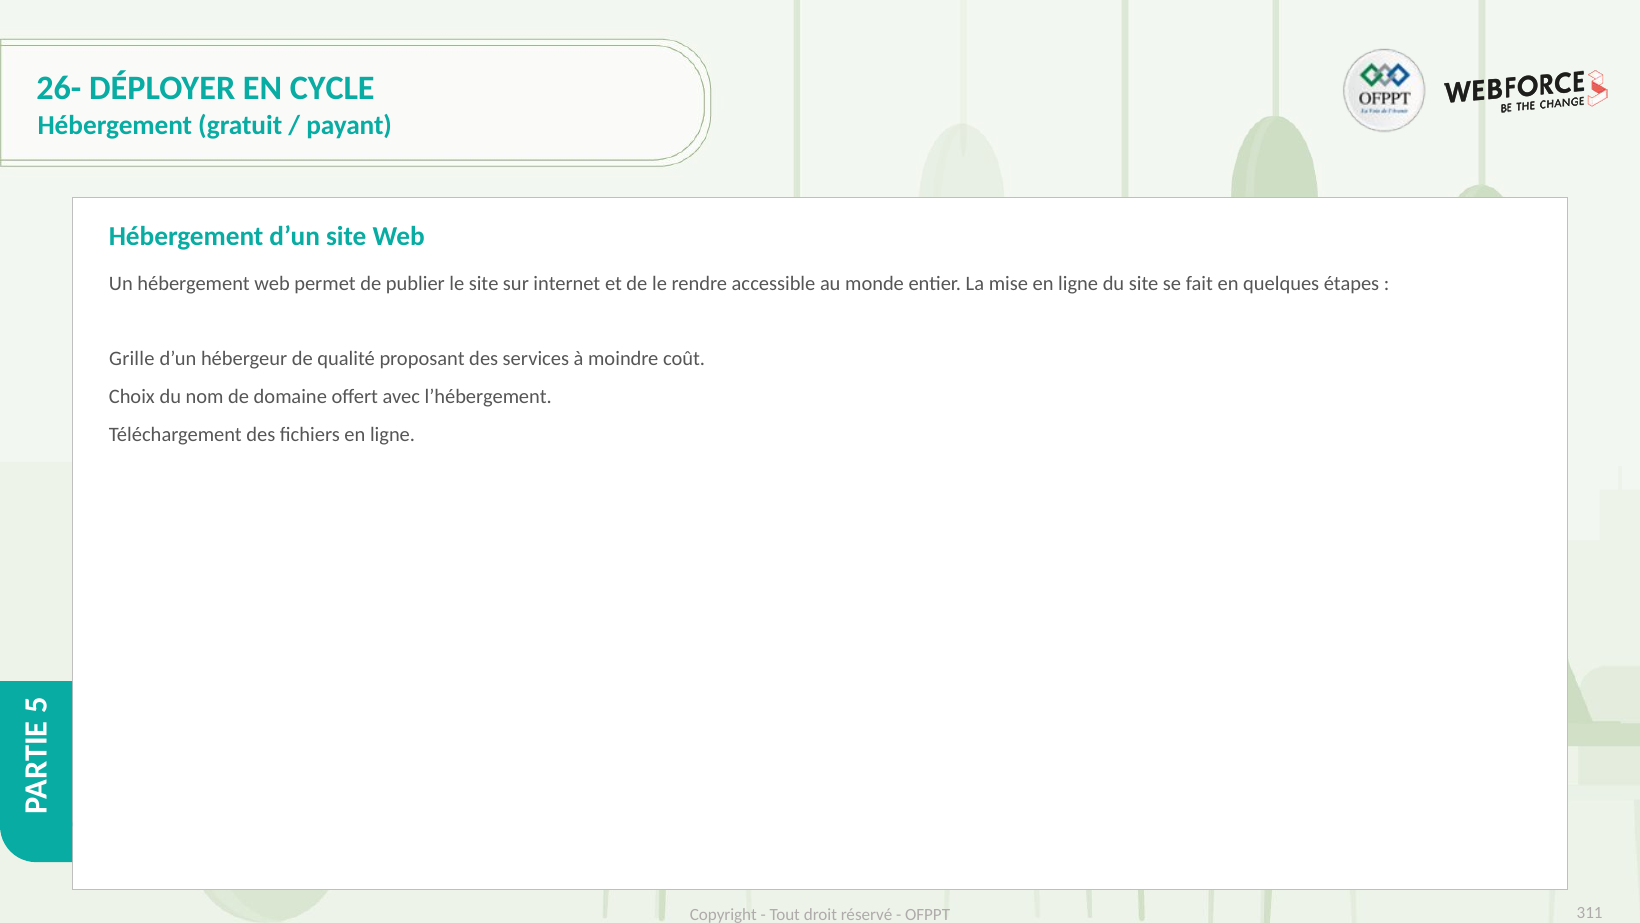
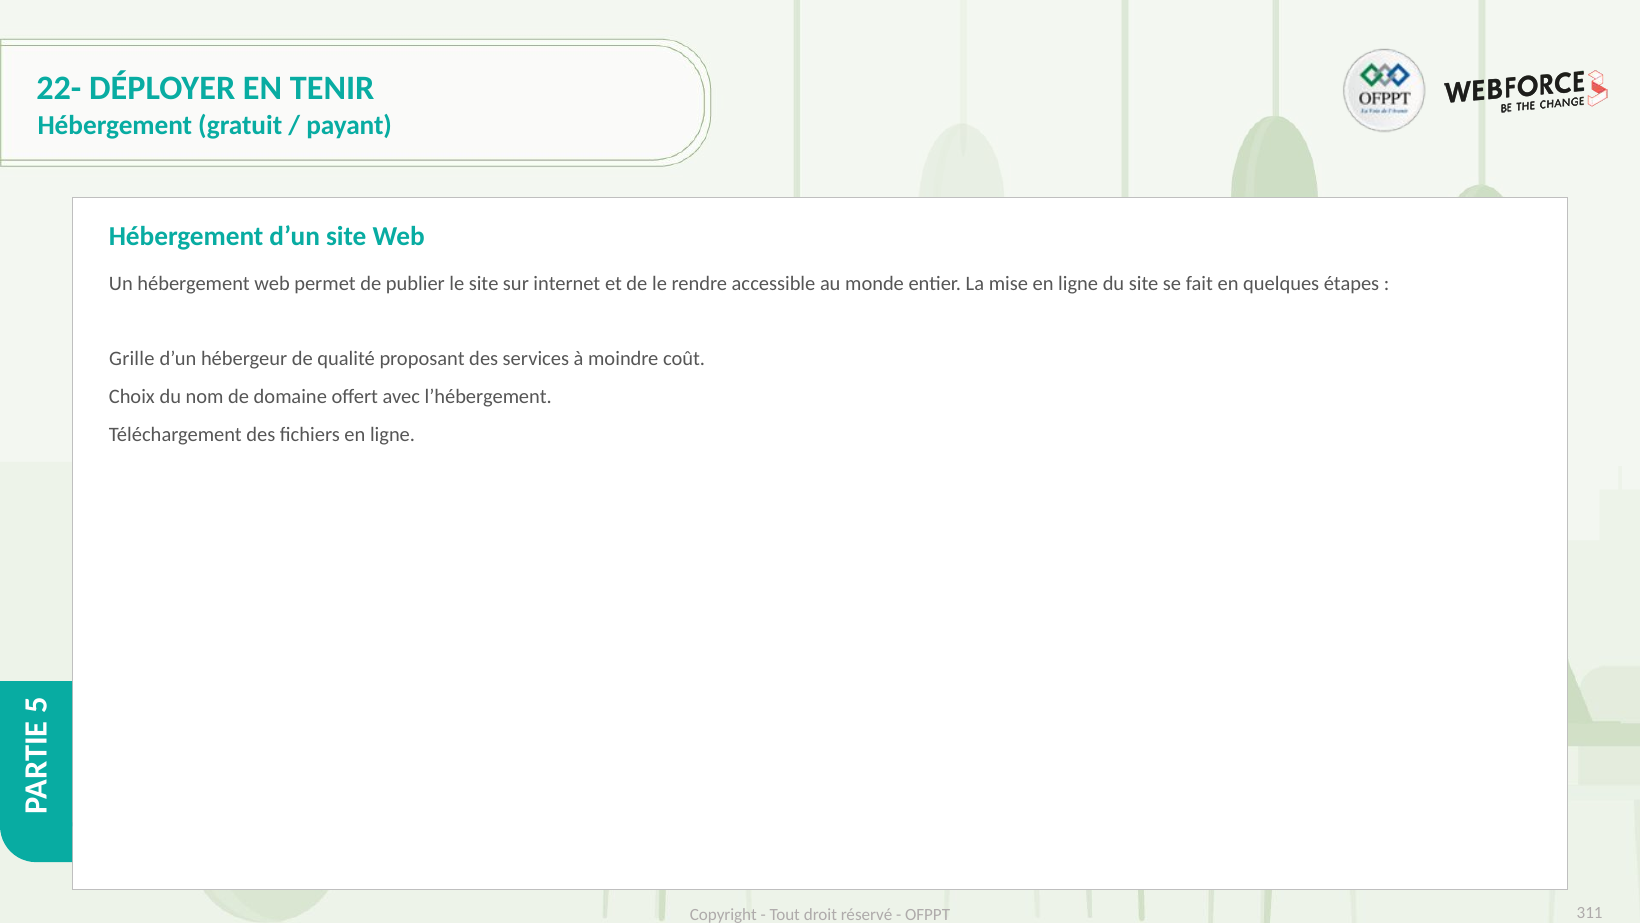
26-: 26- -> 22- (59, 89)
CYCLE: CYCLE -> TENIR (332, 89)
